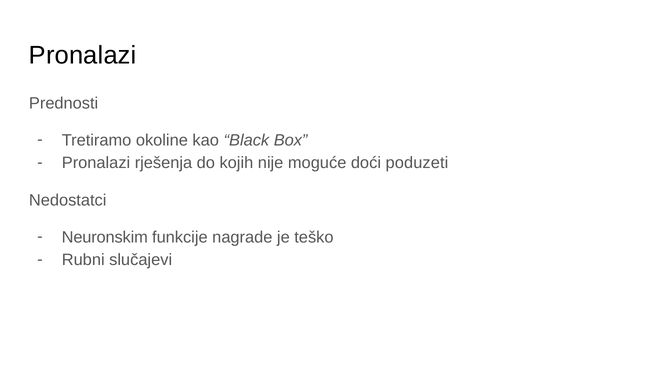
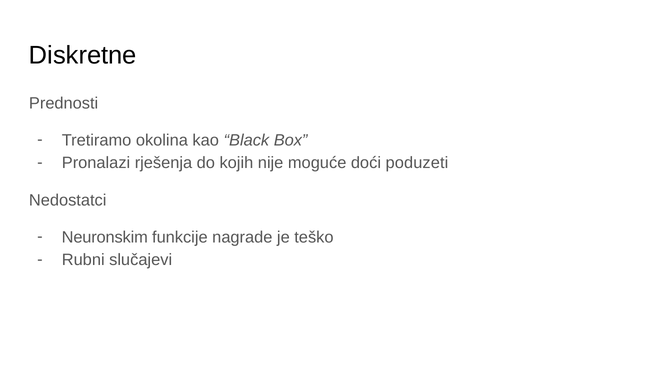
Pronalazi: Pronalazi -> Diskretne (83, 56)
okoline: okoline -> okolina (162, 141)
